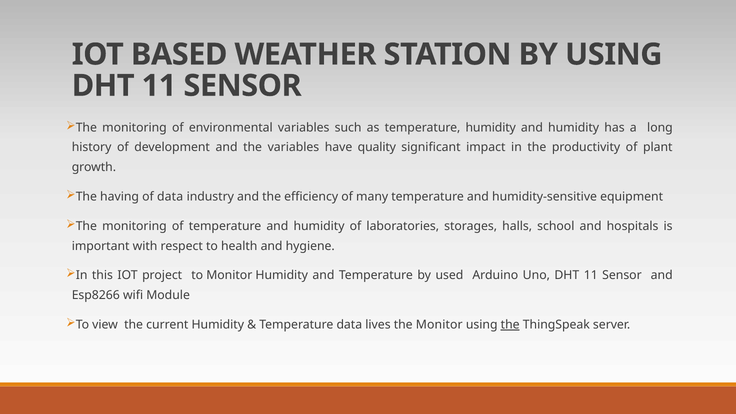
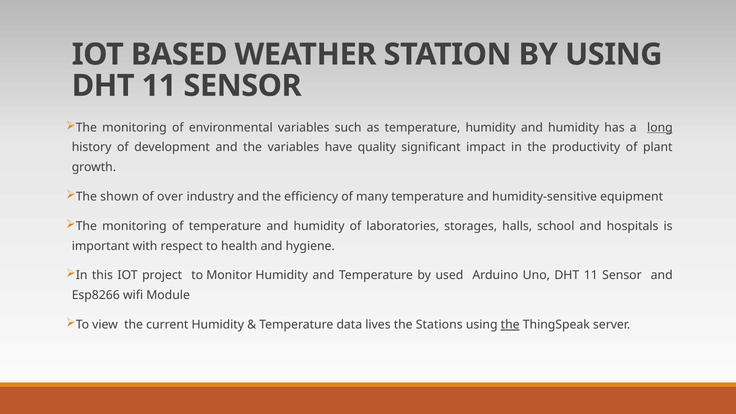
long underline: none -> present (660, 128)
having: having -> shown (119, 197)
of data: data -> over (170, 197)
the Monitor: Monitor -> Stations (439, 325)
